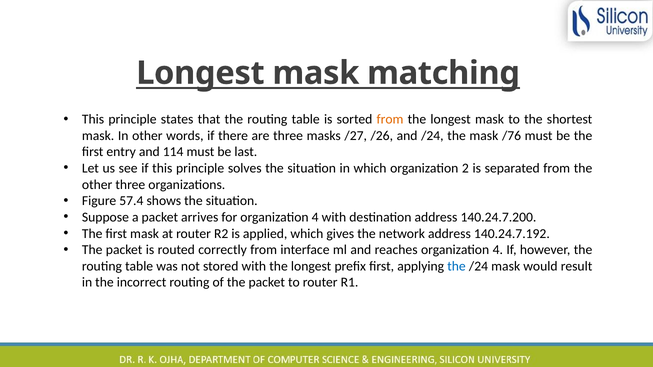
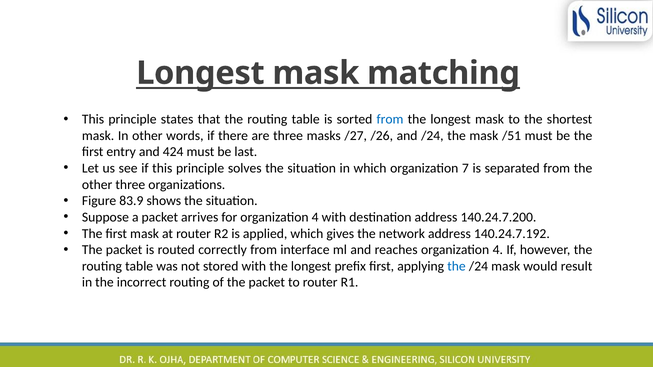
from colour: orange -> blue (390, 119)
/76: /76 -> /51 (512, 136)
114: 114 -> 424 (173, 152)
2: 2 -> 7 (465, 168)
57.4: 57.4 -> 83.9 (131, 201)
